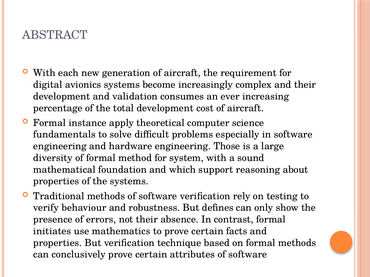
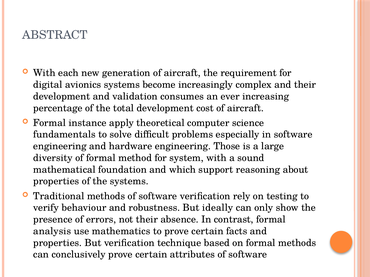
defines: defines -> ideally (218, 208)
initiates: initiates -> analysis (52, 232)
